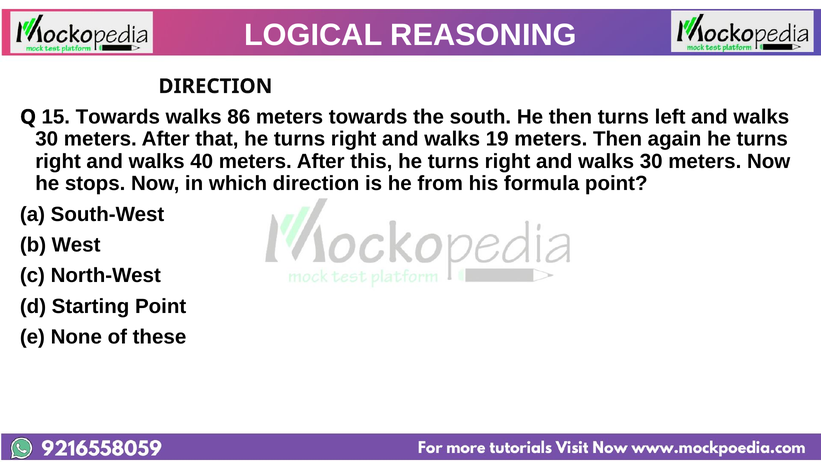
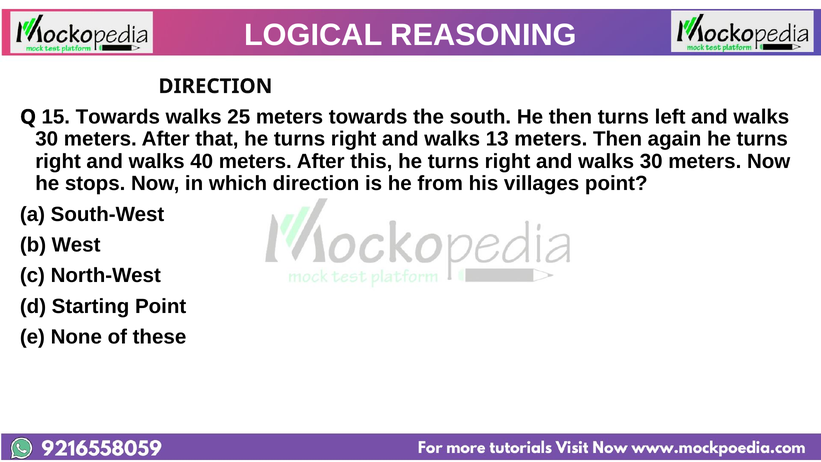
86: 86 -> 25 (239, 117)
19: 19 -> 13 (497, 139)
formula: formula -> villages (542, 183)
